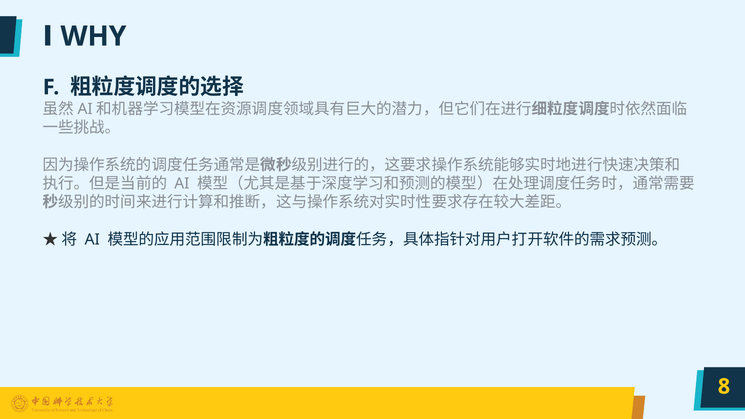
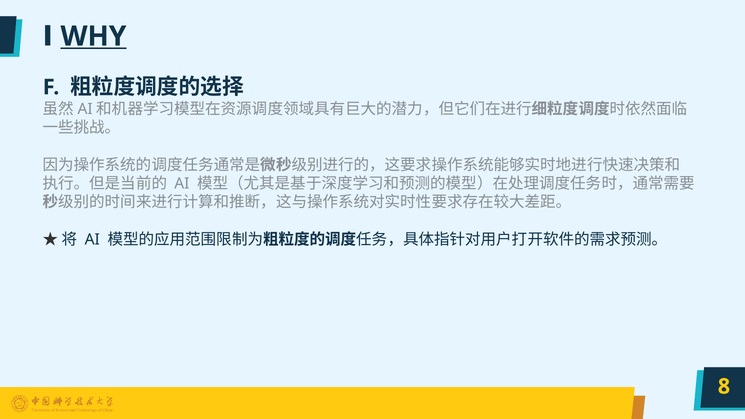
WHY underline: none -> present (93, 36)
